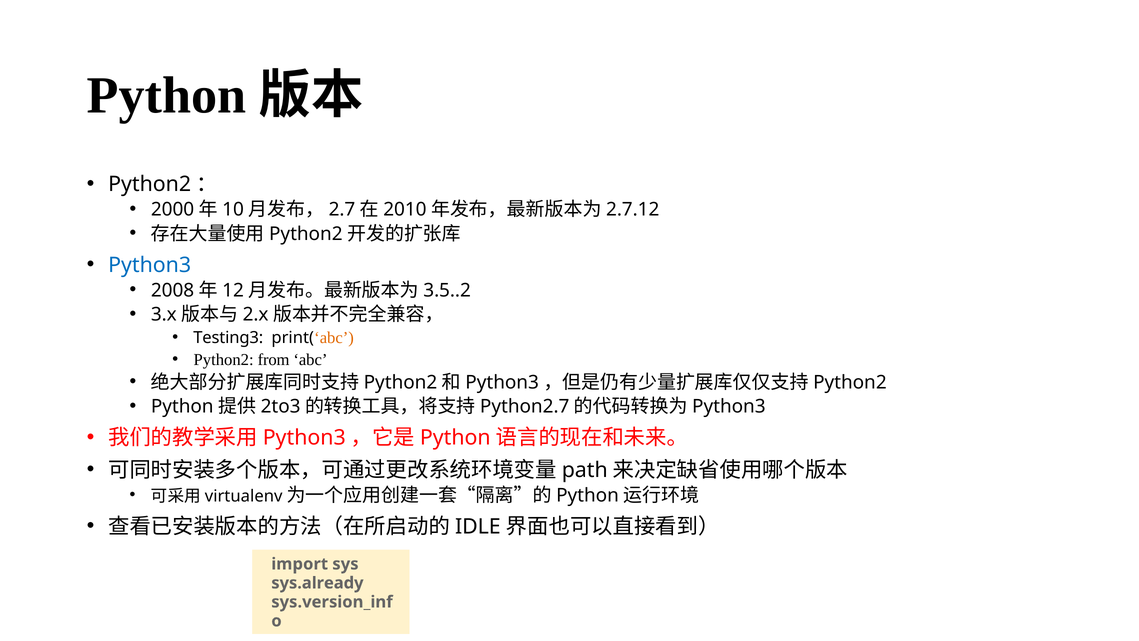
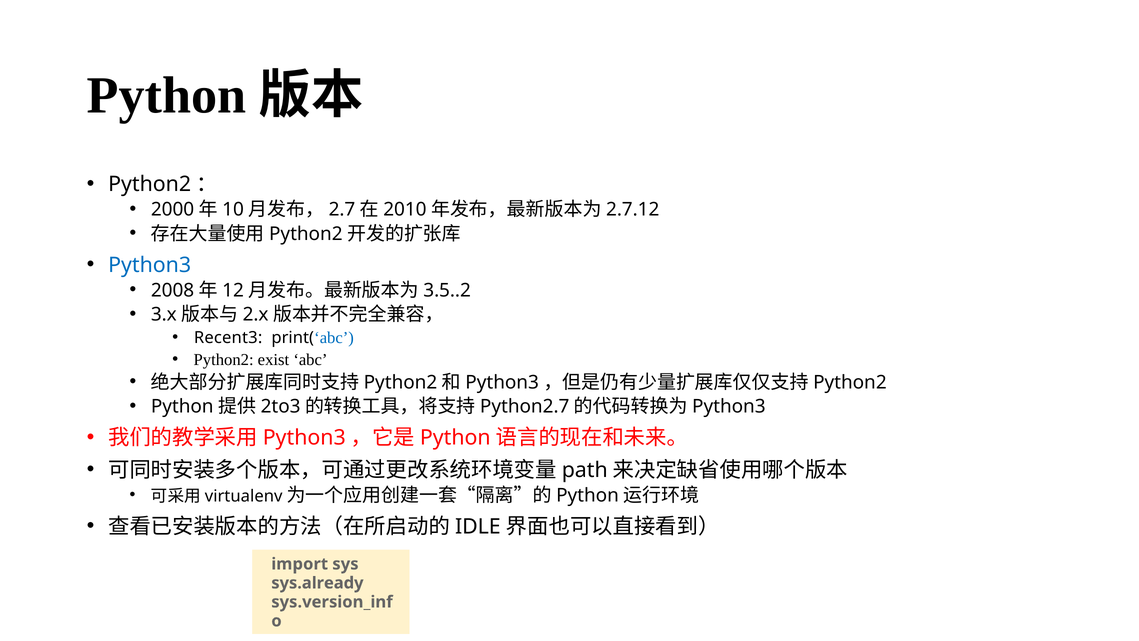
Testing3: Testing3 -> Recent3 (228, 338)
abc colour: orange -> blue (334, 338)
from: from -> exist (273, 359)
